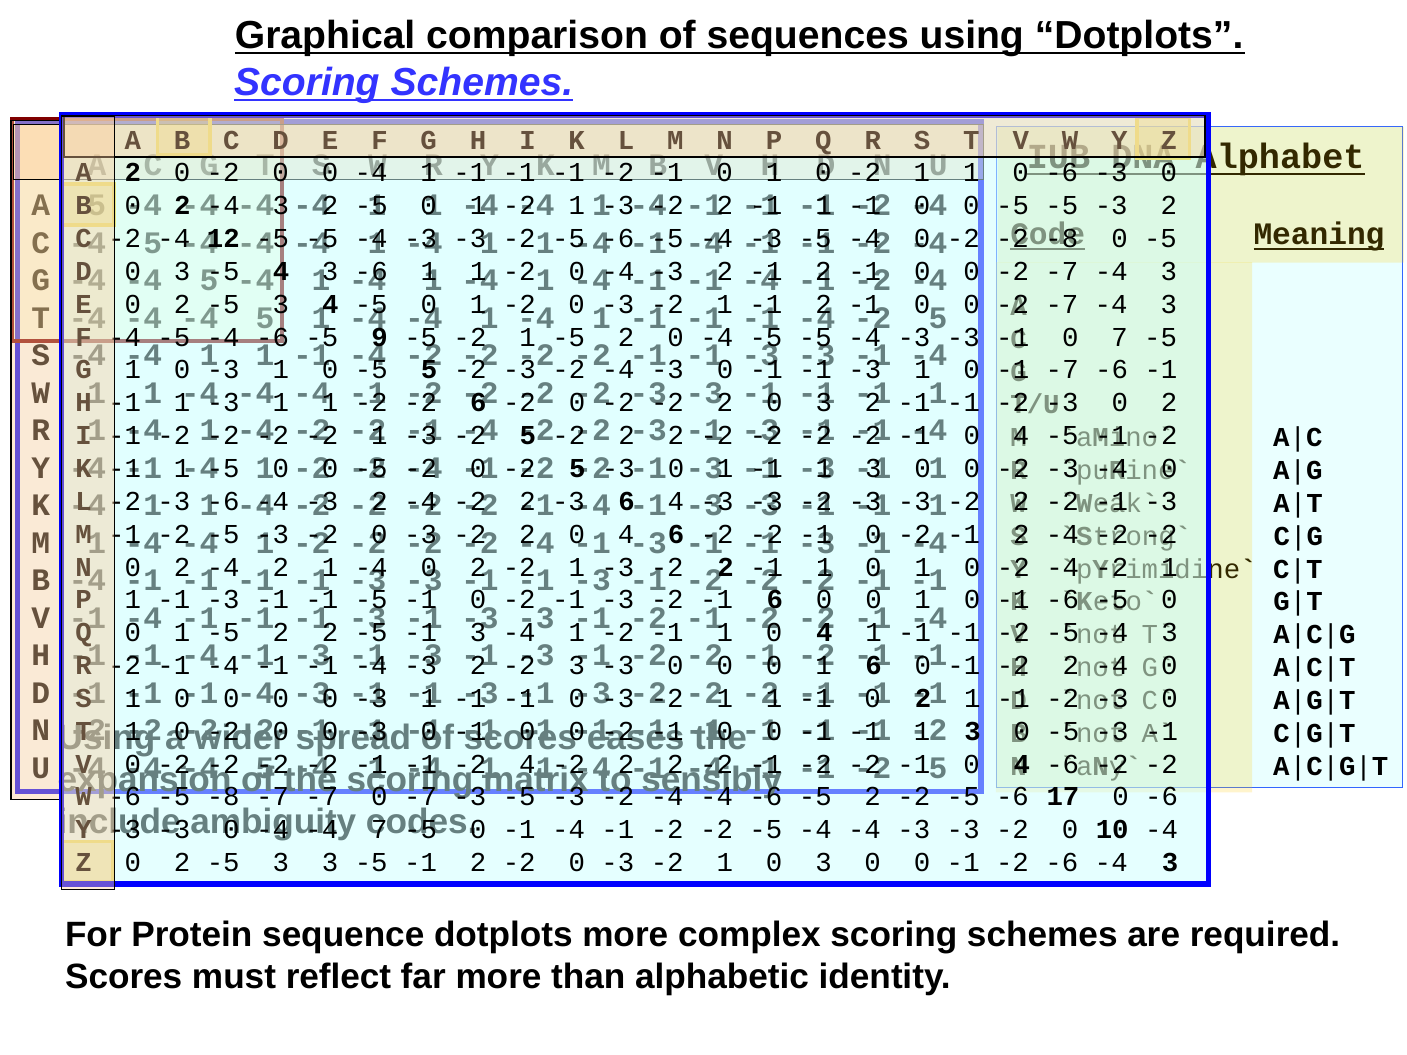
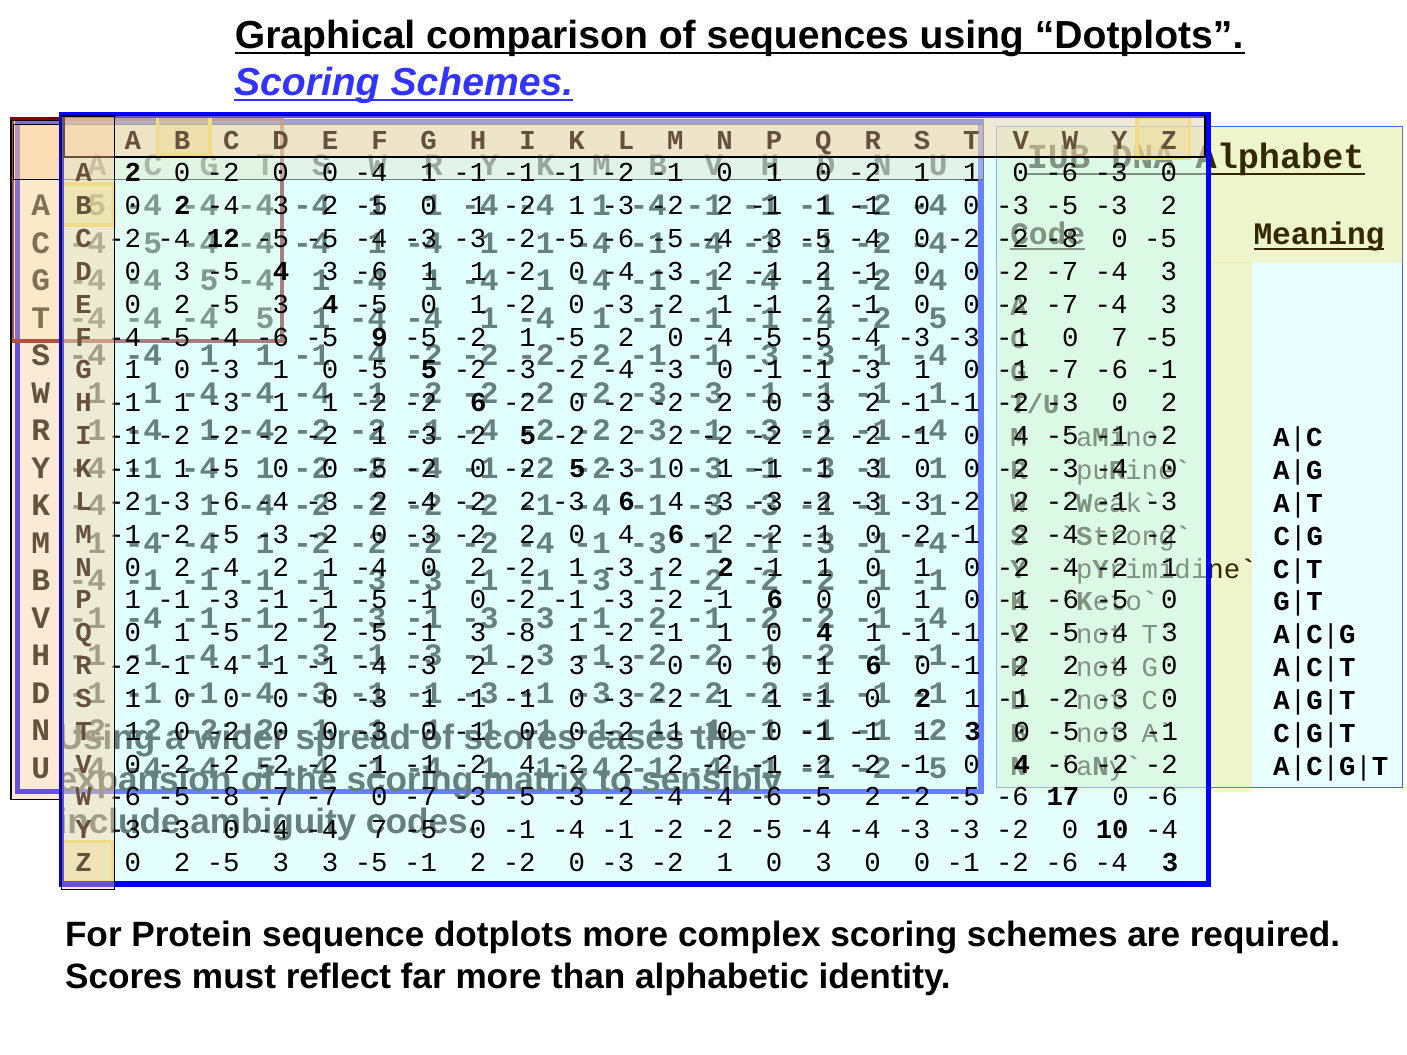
-5: -5 -> -3 (1013, 206)
-4: -4 -> -8 (519, 633)
